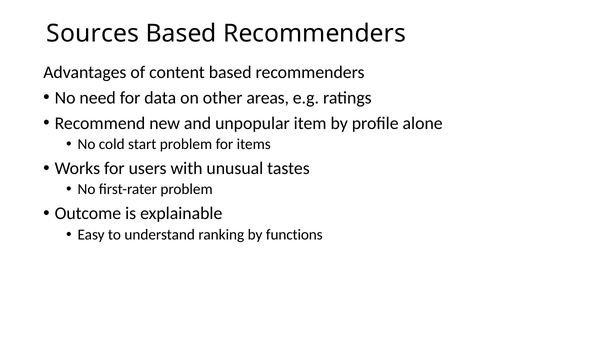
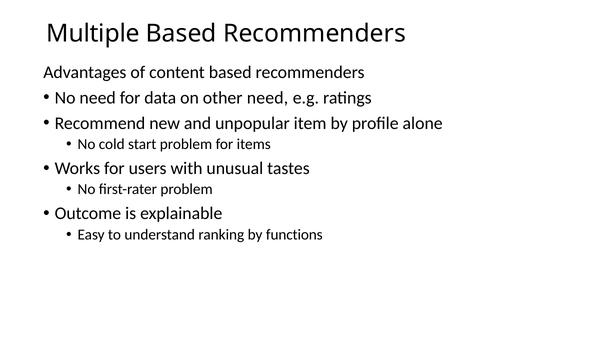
Sources: Sources -> Multiple (93, 34)
other areas: areas -> need (268, 98)
